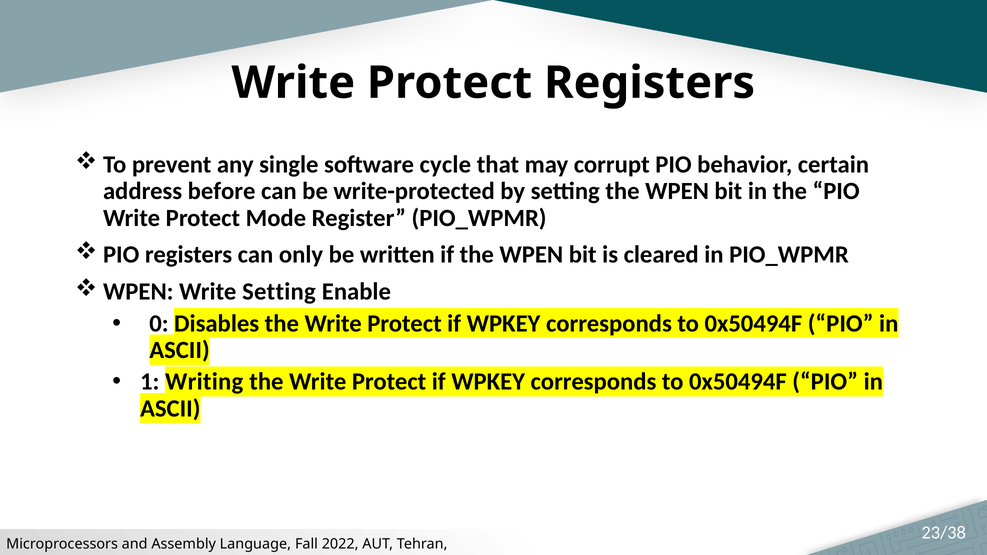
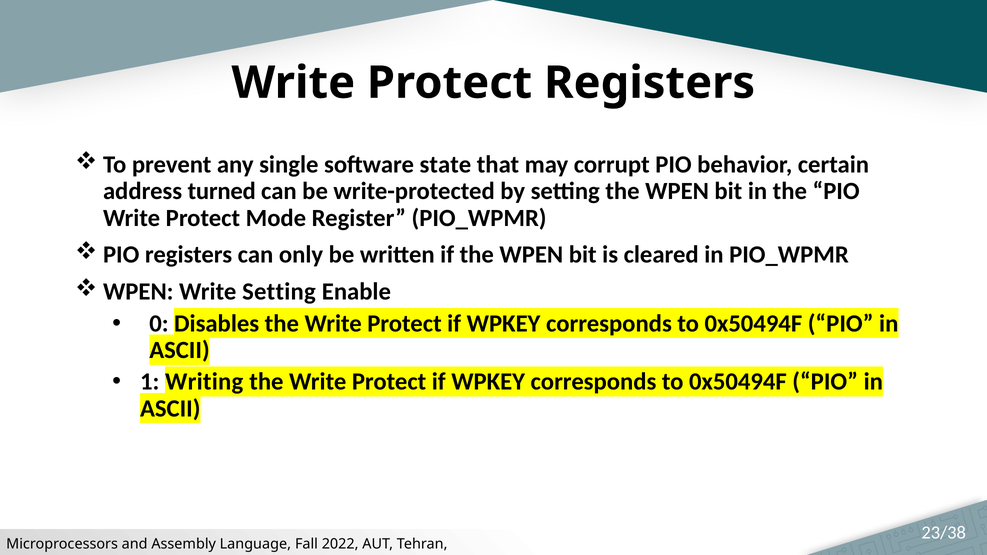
cycle: cycle -> state (445, 165)
before: before -> turned (222, 191)
